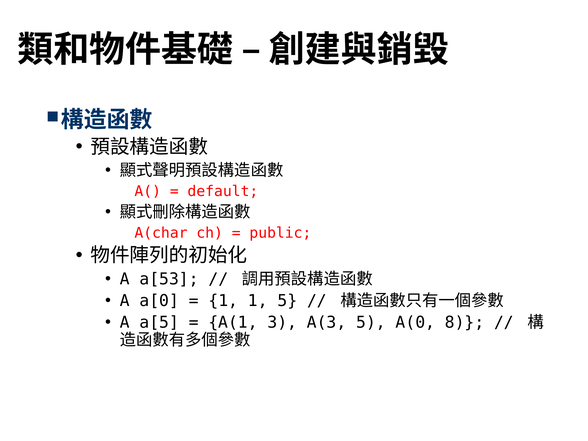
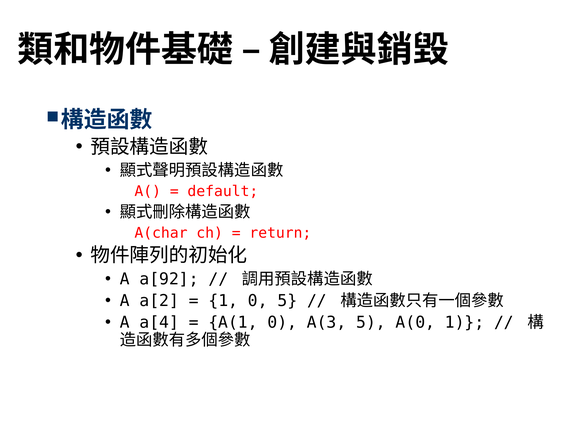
public: public -> return (280, 233)
a[53: a[53 -> a[92 (169, 279)
a[0: a[0 -> a[2 (159, 301)
1 1: 1 -> 0 (258, 301)
a[5: a[5 -> a[4 (159, 322)
A(1 3: 3 -> 0 (282, 322)
A(0 8: 8 -> 1 (465, 322)
